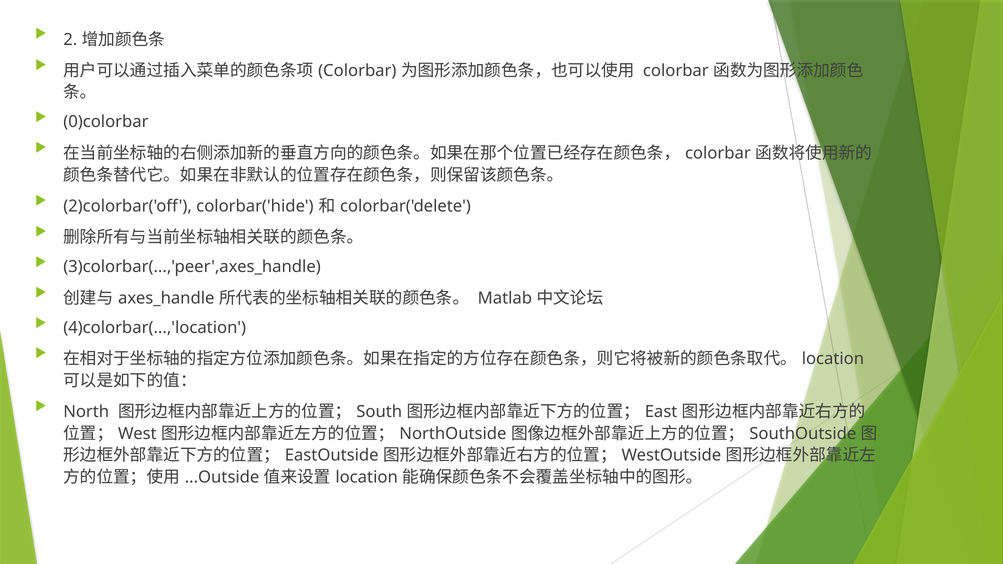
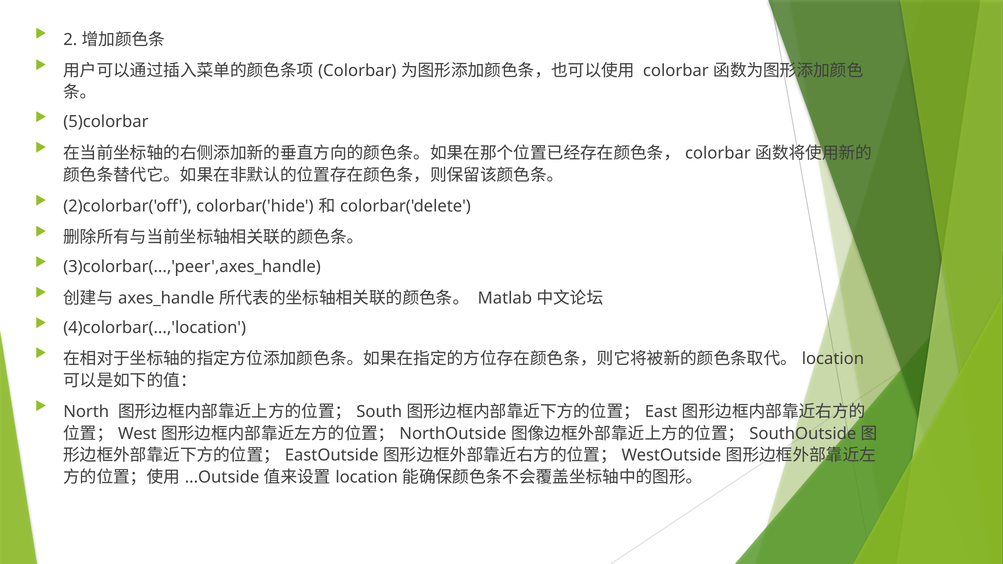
0)colorbar: 0)colorbar -> 5)colorbar (106, 122)
